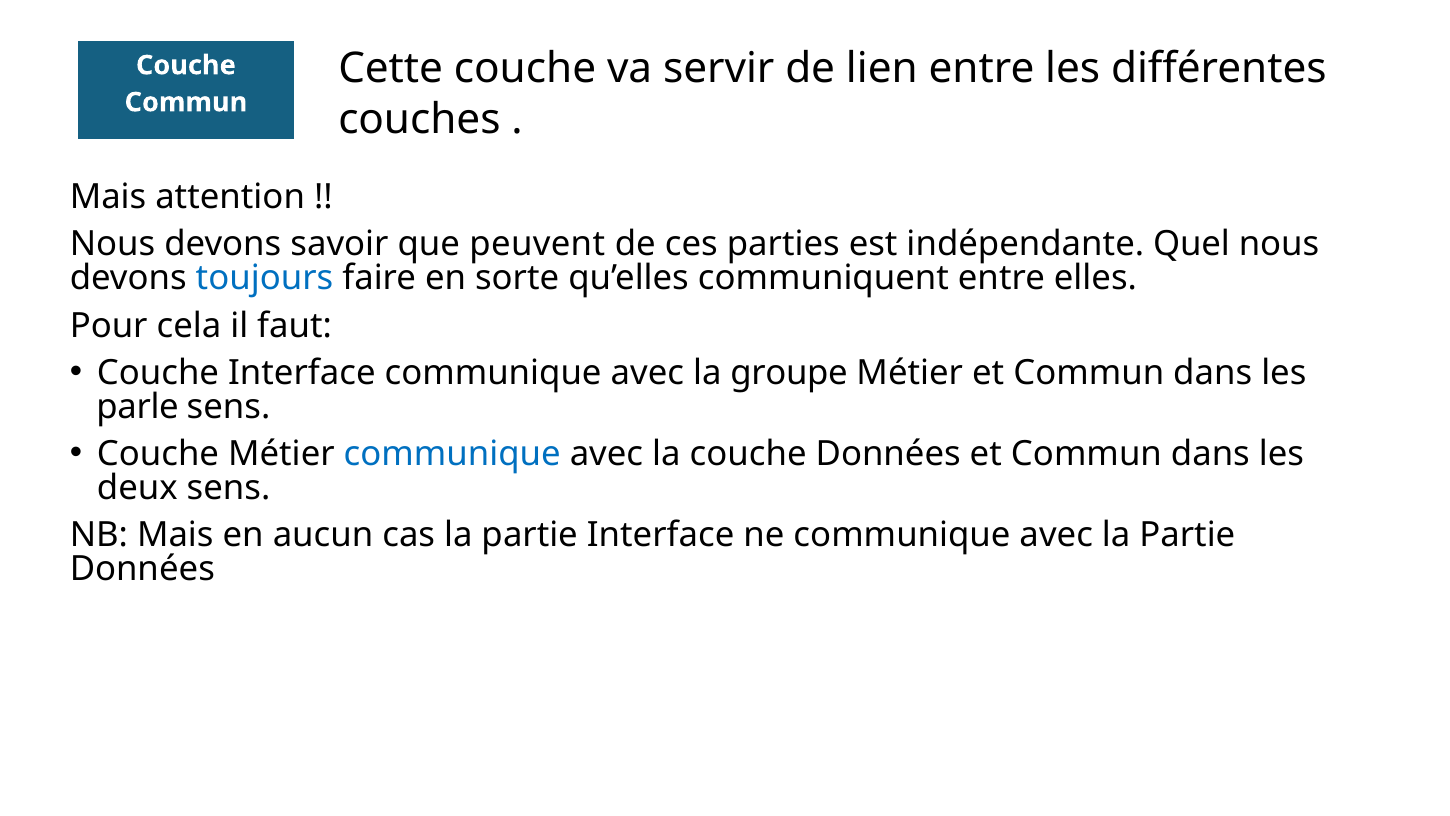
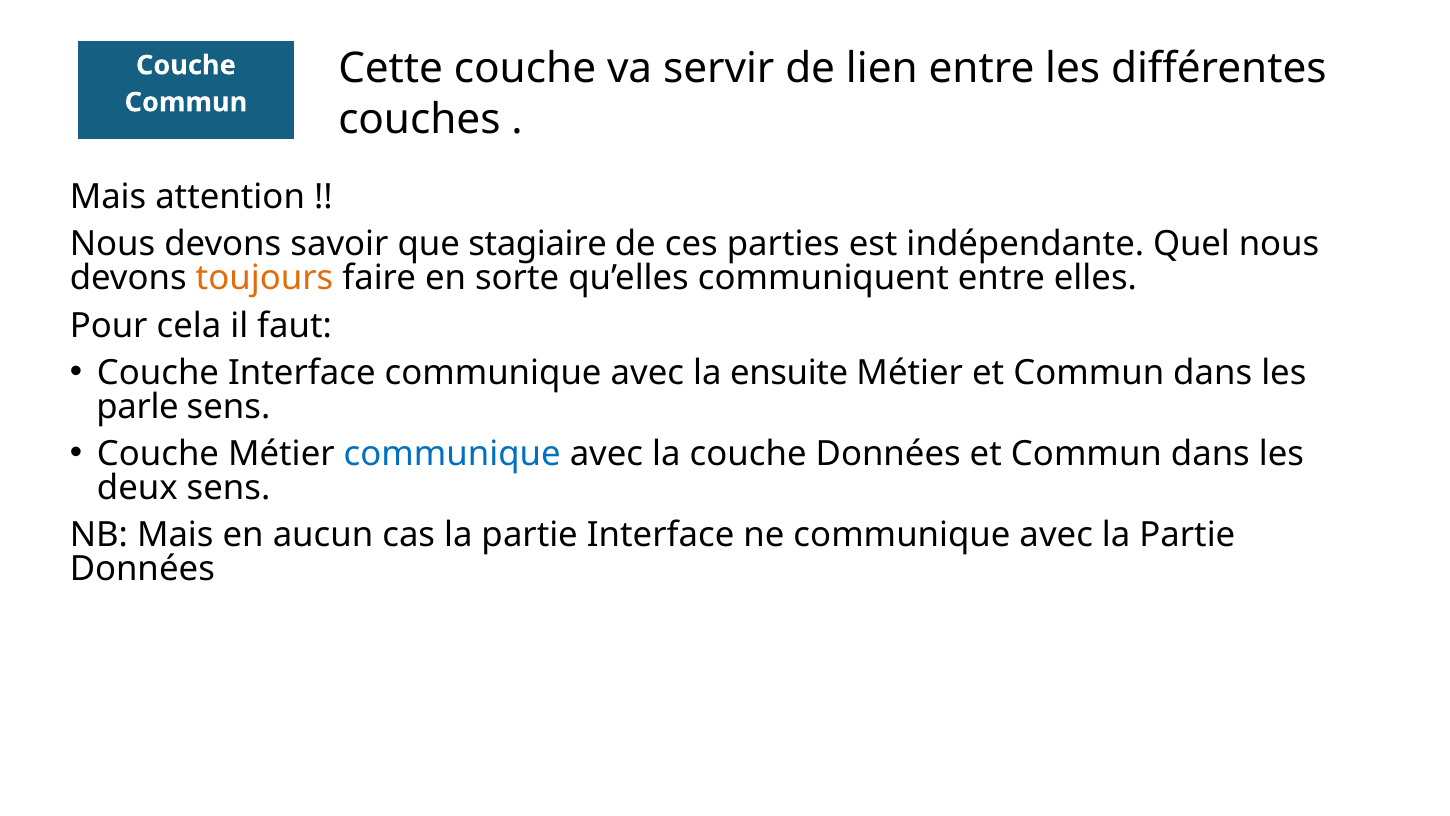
peuvent: peuvent -> stagiaire (538, 244)
toujours colour: blue -> orange (264, 278)
groupe: groupe -> ensuite (789, 373)
